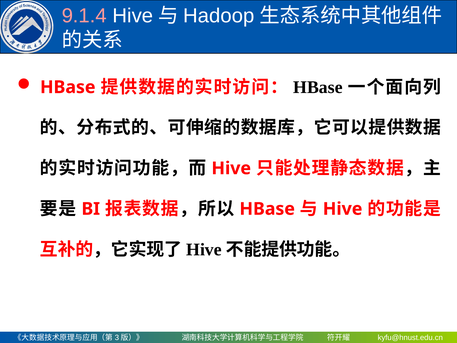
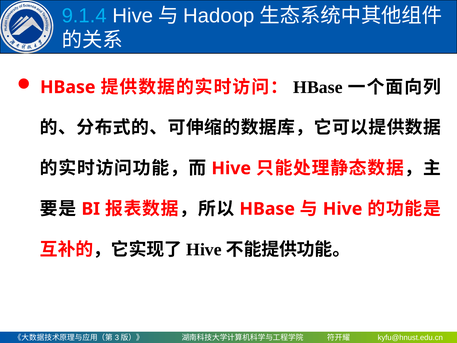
9.1.4 colour: pink -> light blue (84, 16)
